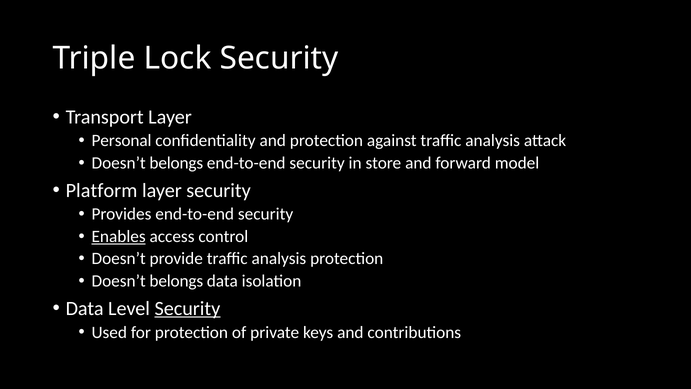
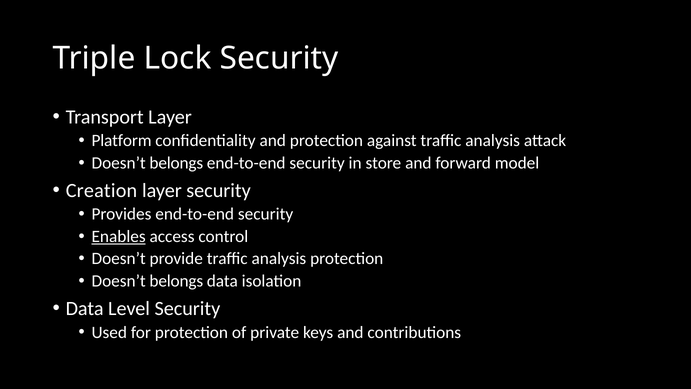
Personal: Personal -> Platform (122, 141)
Platform: Platform -> Creation (101, 190)
Security underline: present -> none (187, 308)
